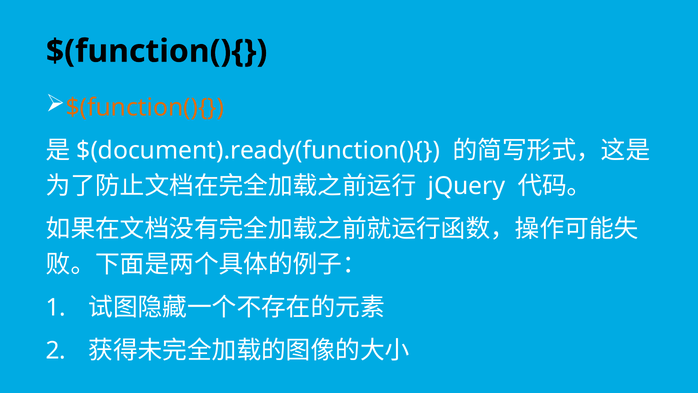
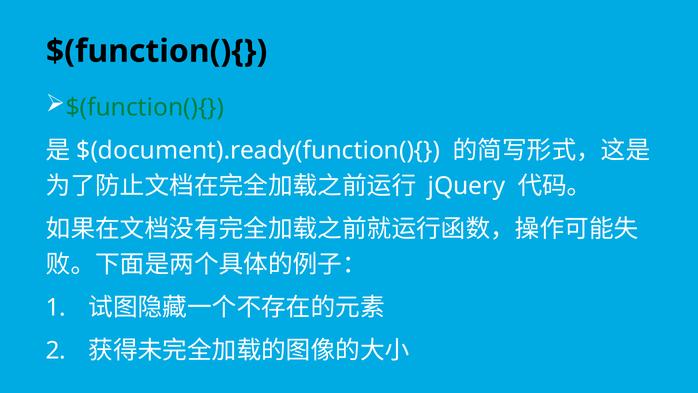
$(function(){ colour: orange -> green (145, 108)
